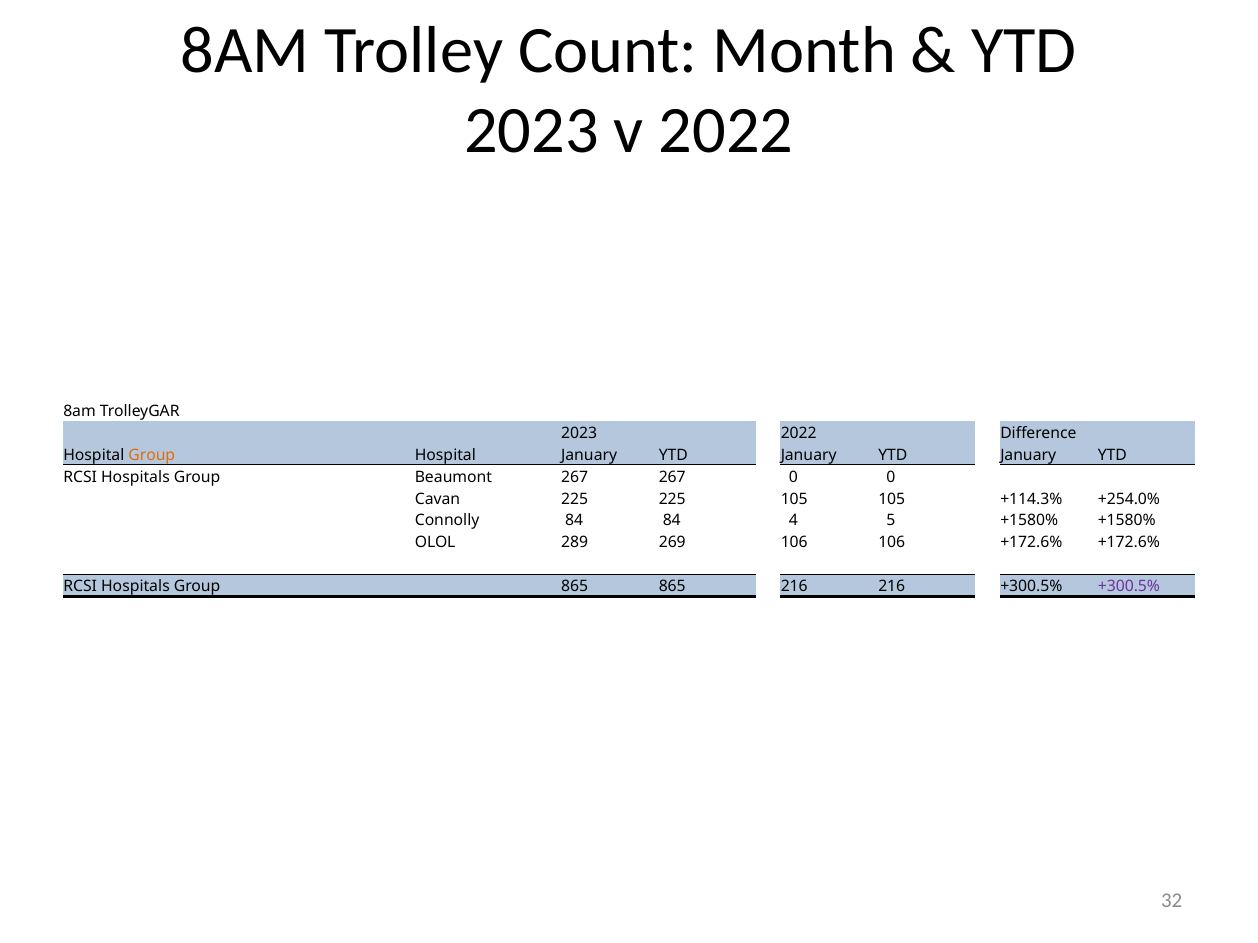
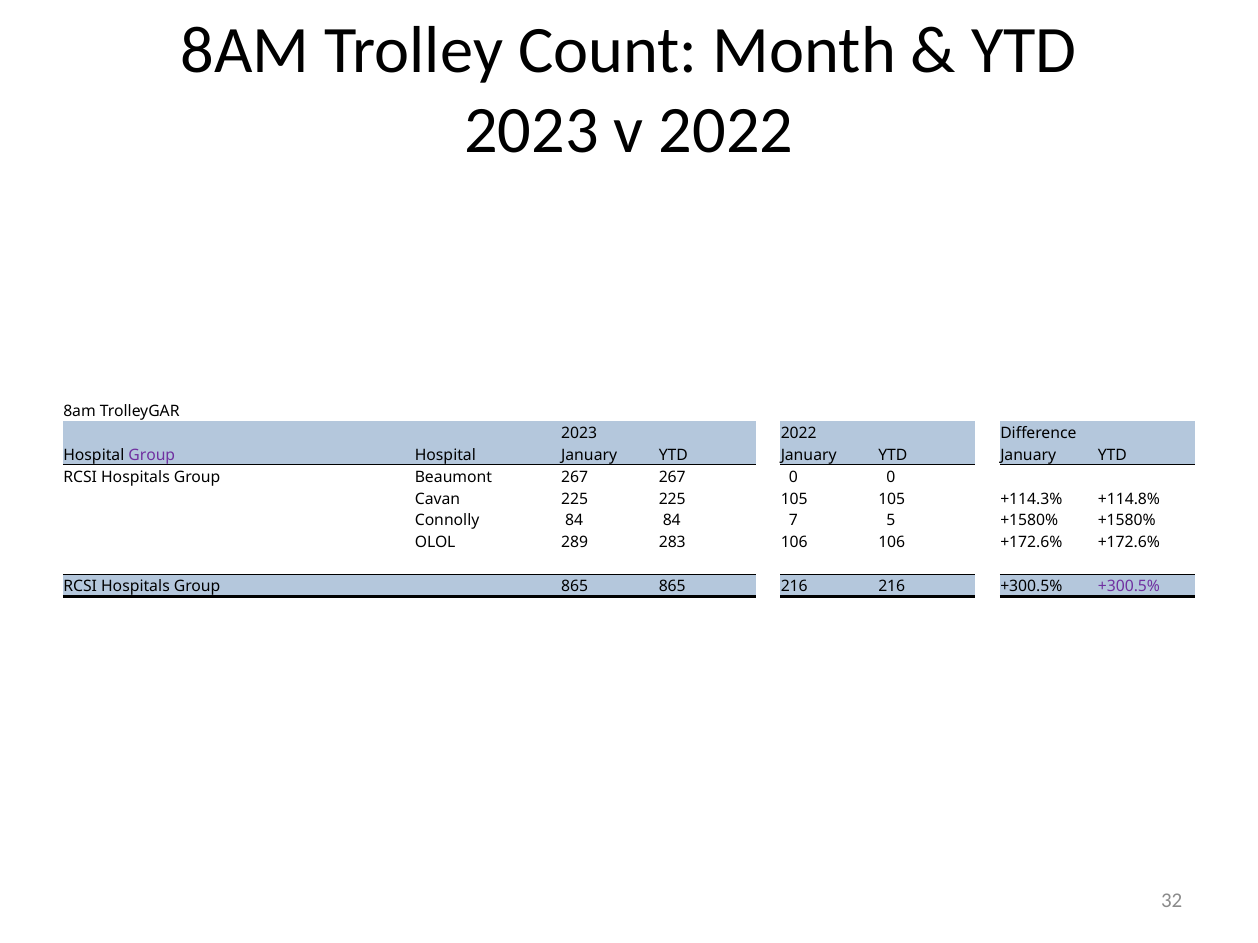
Group colour: orange -> purple (152, 455)
+254.0%: +254.0% -> +114.8% (1129, 499)
4: 4 -> 7 (793, 521)
269: 269 -> 283 (672, 543)
